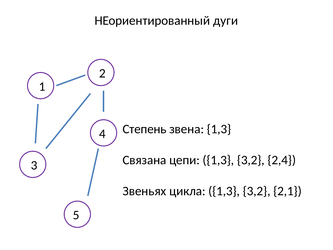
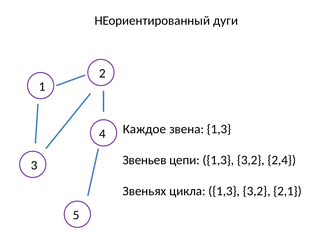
Cтепень: Cтепень -> Каждое (144, 129)
Связана: Связана -> Звеньев (145, 160)
